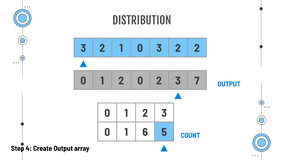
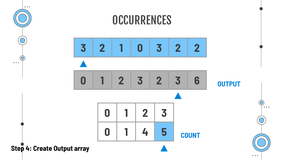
DISTRIBUTION: DISTRIBUTION -> OCCURRENCES (142, 21)
0: 0 -> 3 (140, 81)
7: 7 -> 6 (197, 81)
1 6: 6 -> 4 (145, 132)
